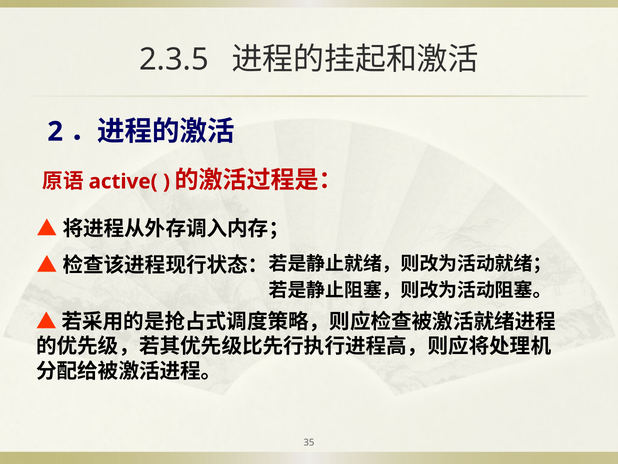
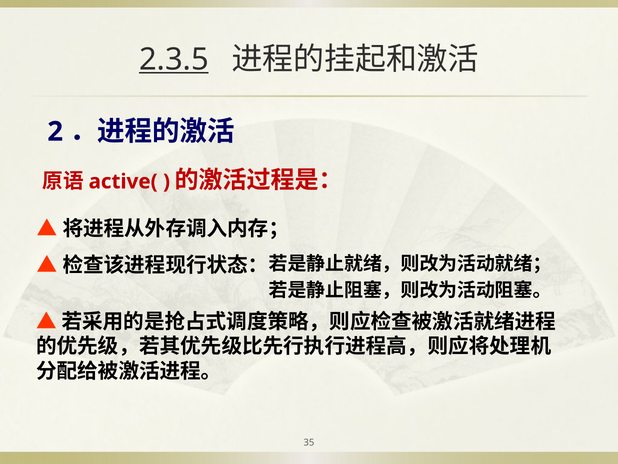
2.3.5 underline: none -> present (174, 59)
